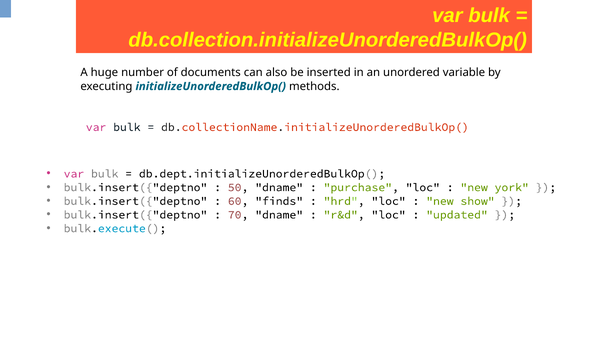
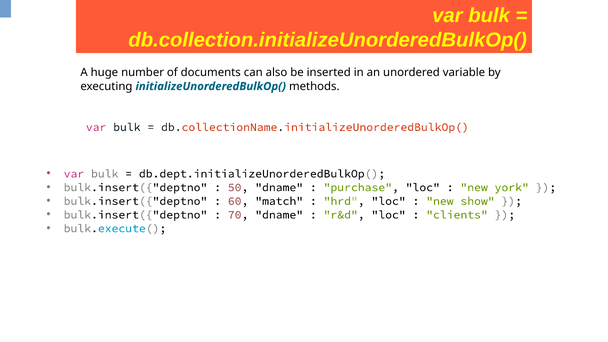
finds: finds -> match (279, 201)
updated: updated -> clients (457, 215)
